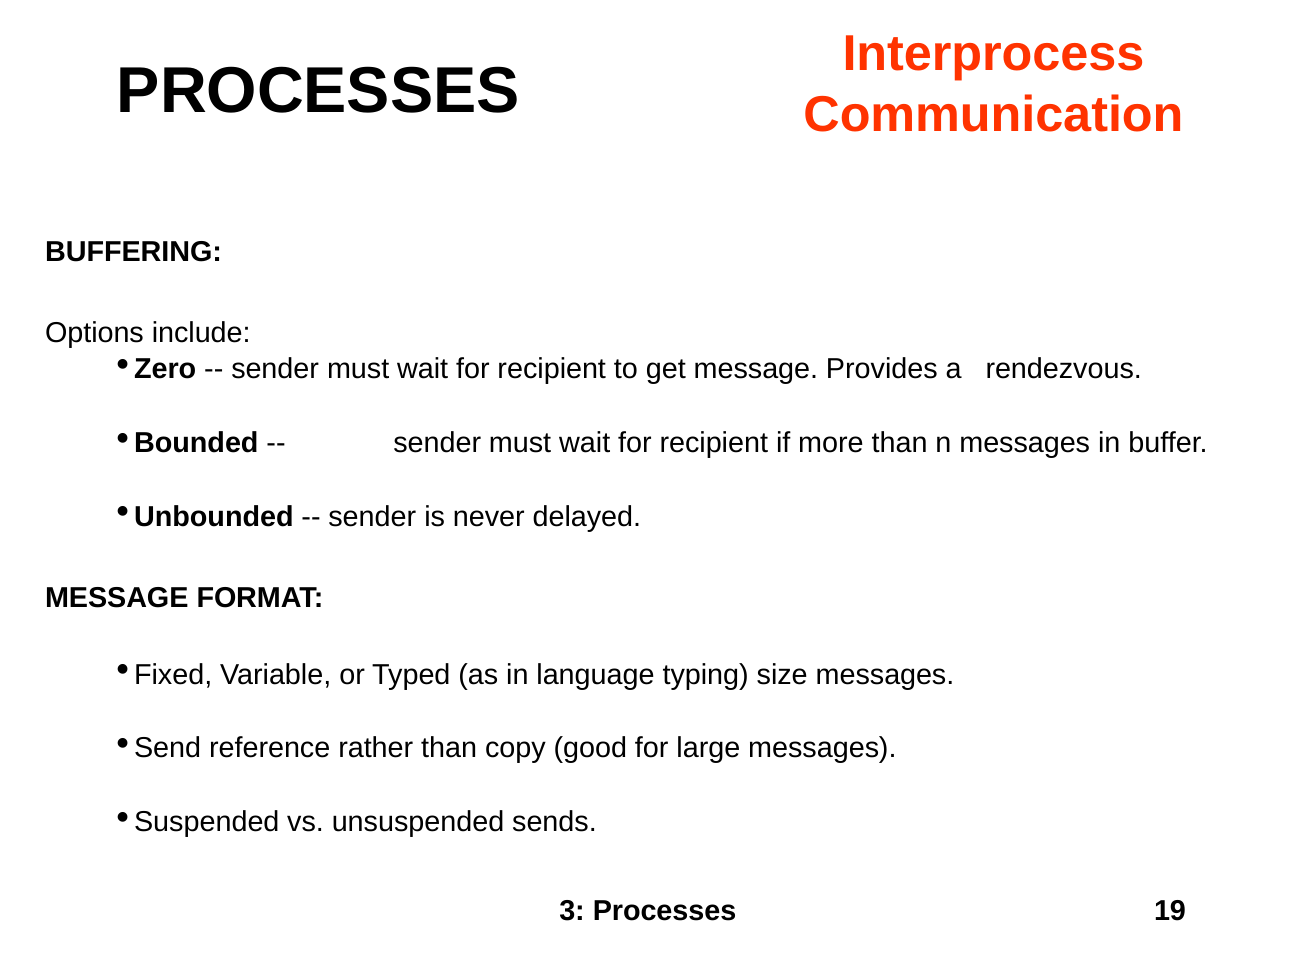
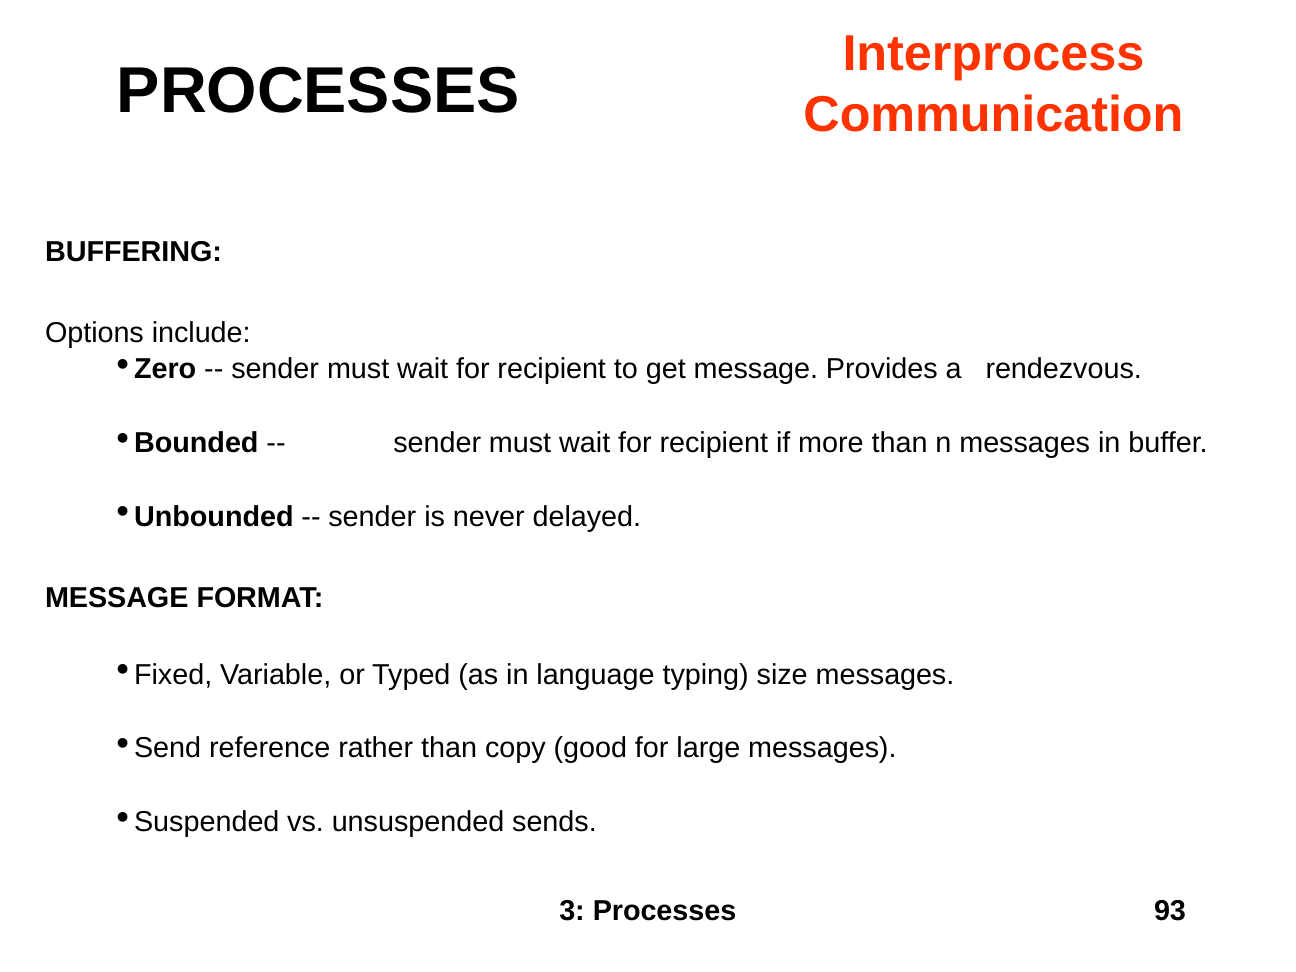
19: 19 -> 93 (1170, 911)
